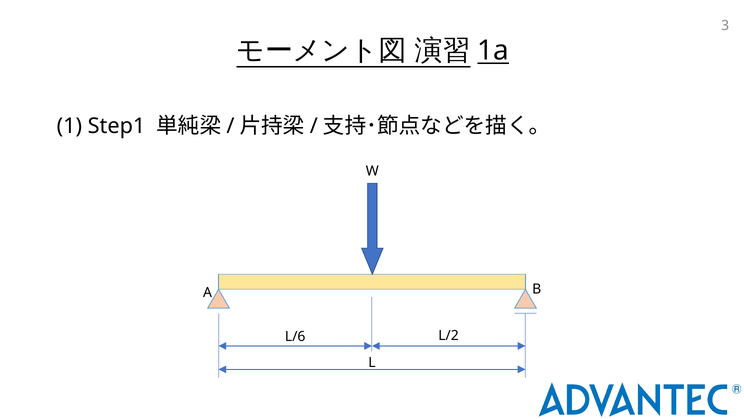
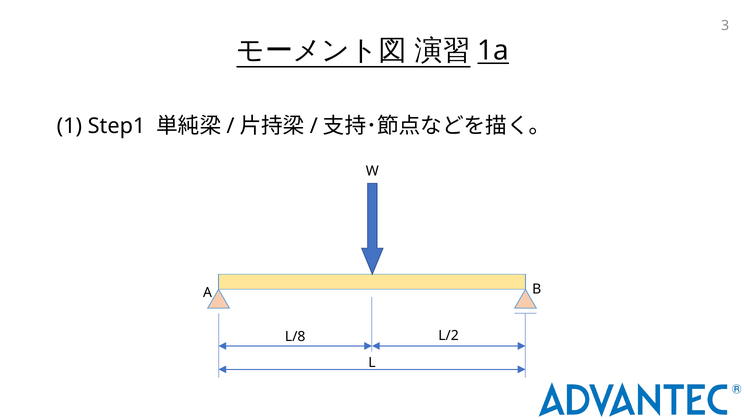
L/6: L/6 -> L/8 (295, 336)
